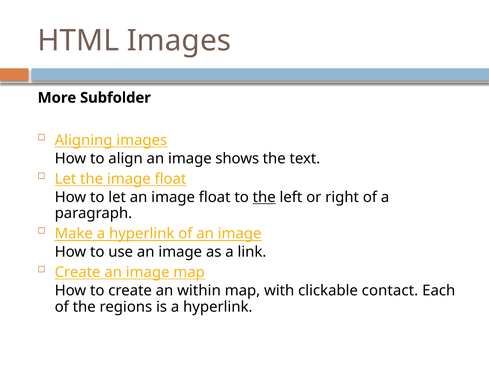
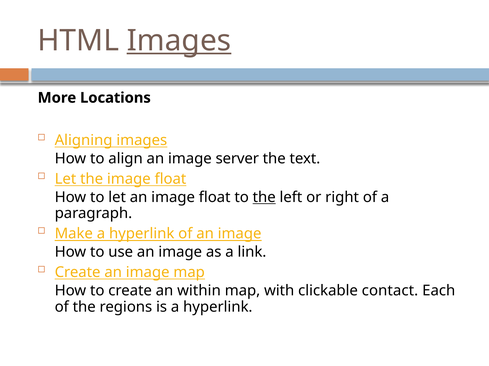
Images underline: none -> present (179, 41)
Subfolder: Subfolder -> Locations (115, 98)
shows: shows -> server (237, 159)
